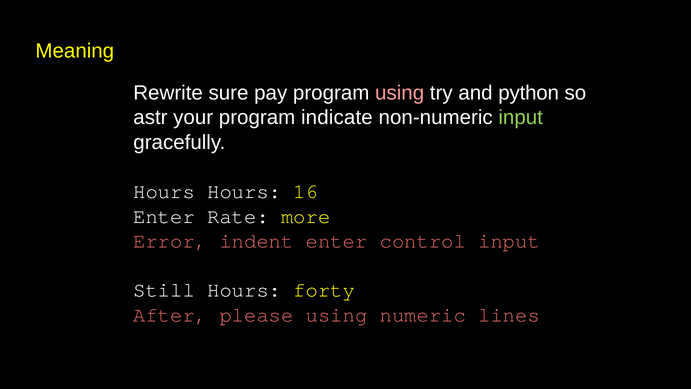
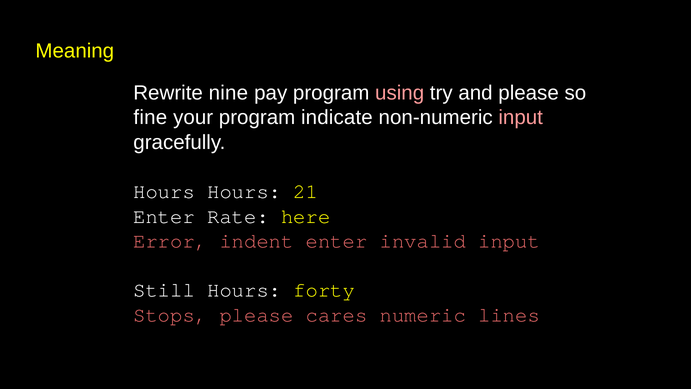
sure: sure -> nine (228, 93)
and python: python -> please (529, 93)
astr: astr -> fine (150, 118)
input colour: light green -> pink (521, 118)
16: 16 -> 21 (306, 191)
more: more -> here (306, 216)
control: control -> invalid (423, 241)
After: After -> Stops (170, 315)
please using: using -> cares (337, 315)
